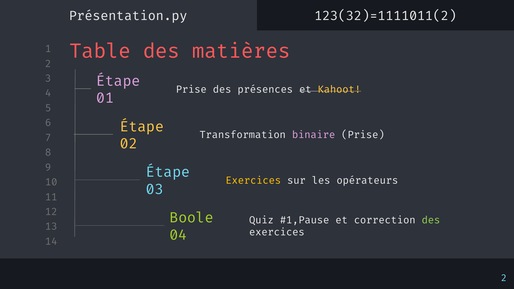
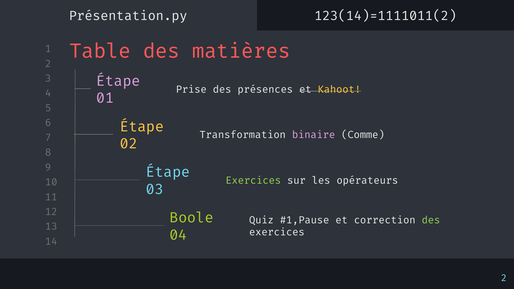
123(32)=1111011(2: 123(32)=1111011(2 -> 123(14)=1111011(2 (385, 16)
binaire Prise: Prise -> Comme (363, 135)
Exercices colour: yellow -> light green (253, 181)
